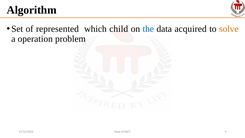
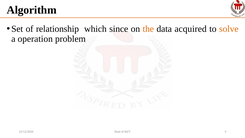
represented: represented -> relationship (57, 29)
child: child -> since (119, 29)
the colour: blue -> orange (148, 29)
